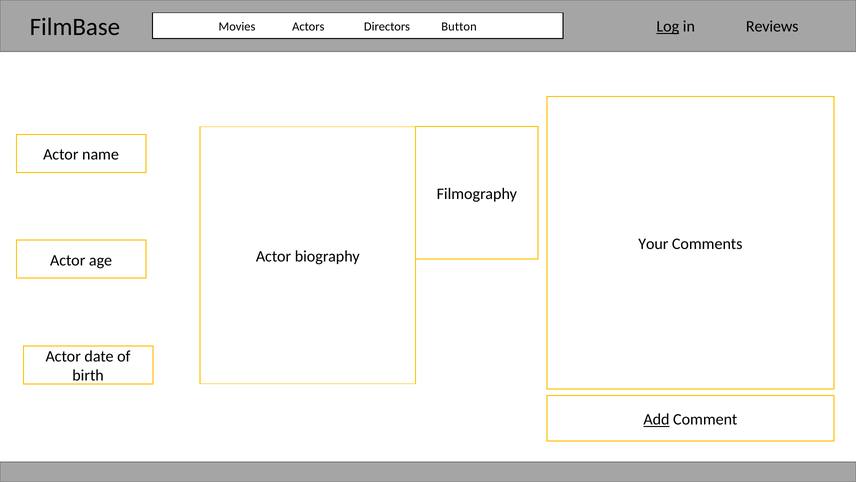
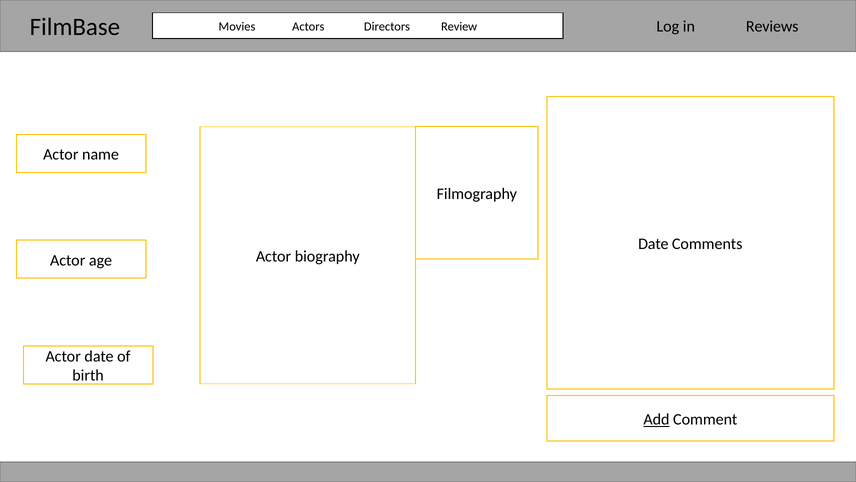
Log underline: present -> none (668, 27)
Button: Button -> Review (459, 27)
Your: Your -> Date (653, 244)
